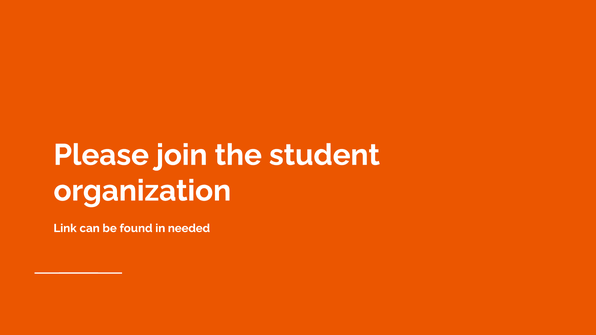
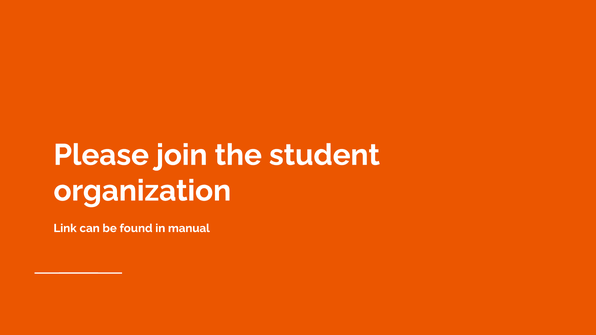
needed: needed -> manual (189, 228)
